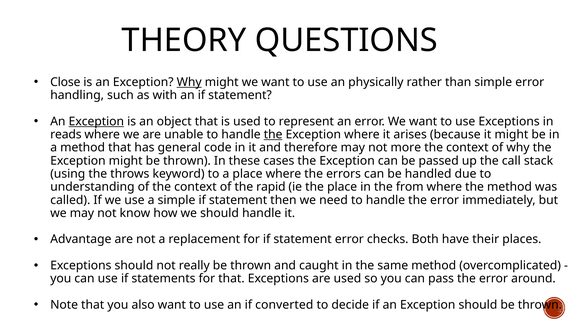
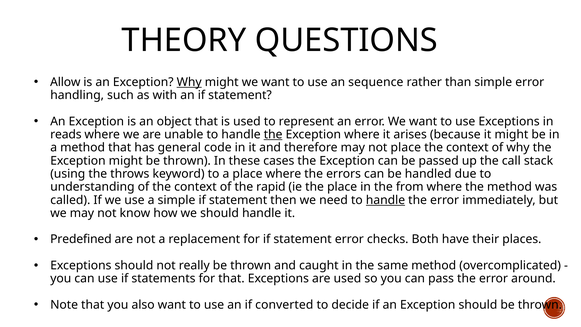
Close: Close -> Allow (65, 82)
physically: physically -> sequence (376, 82)
Exception underline: present -> none (96, 121)
not more: more -> place (406, 148)
handle underline: none -> present (385, 200)
Advantage: Advantage -> Predefined (81, 239)
